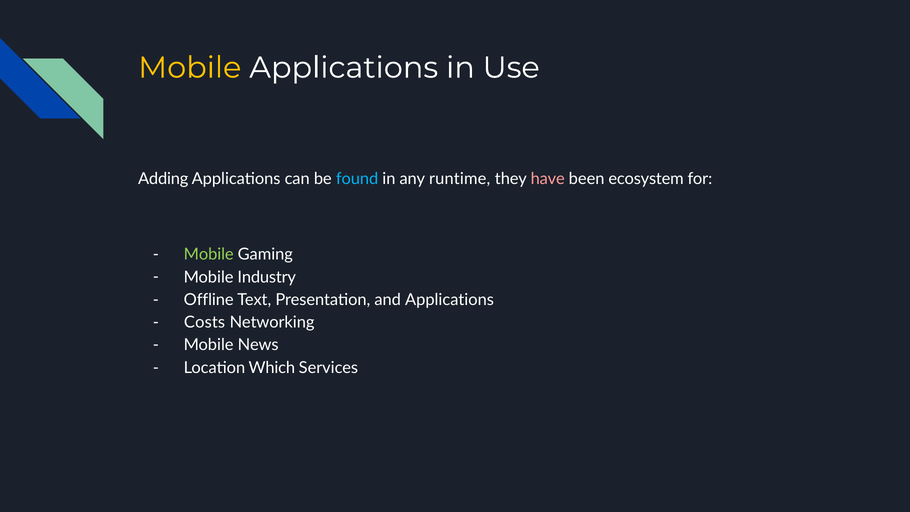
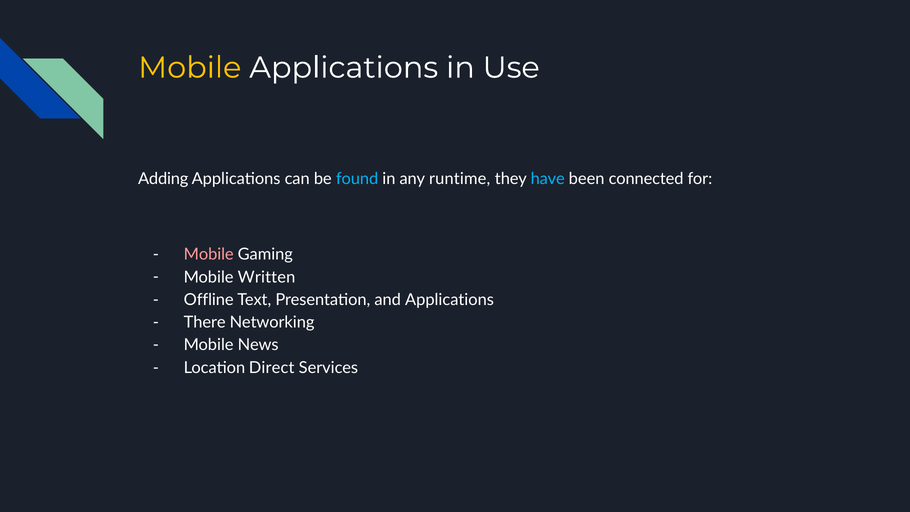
have colour: pink -> light blue (548, 179)
ecosystem: ecosystem -> connected (646, 179)
Mobile colour: light green -> pink (209, 254)
Industry: Industry -> Written (267, 277)
Costs: Costs -> There (205, 322)
Which: Which -> Direct (272, 368)
